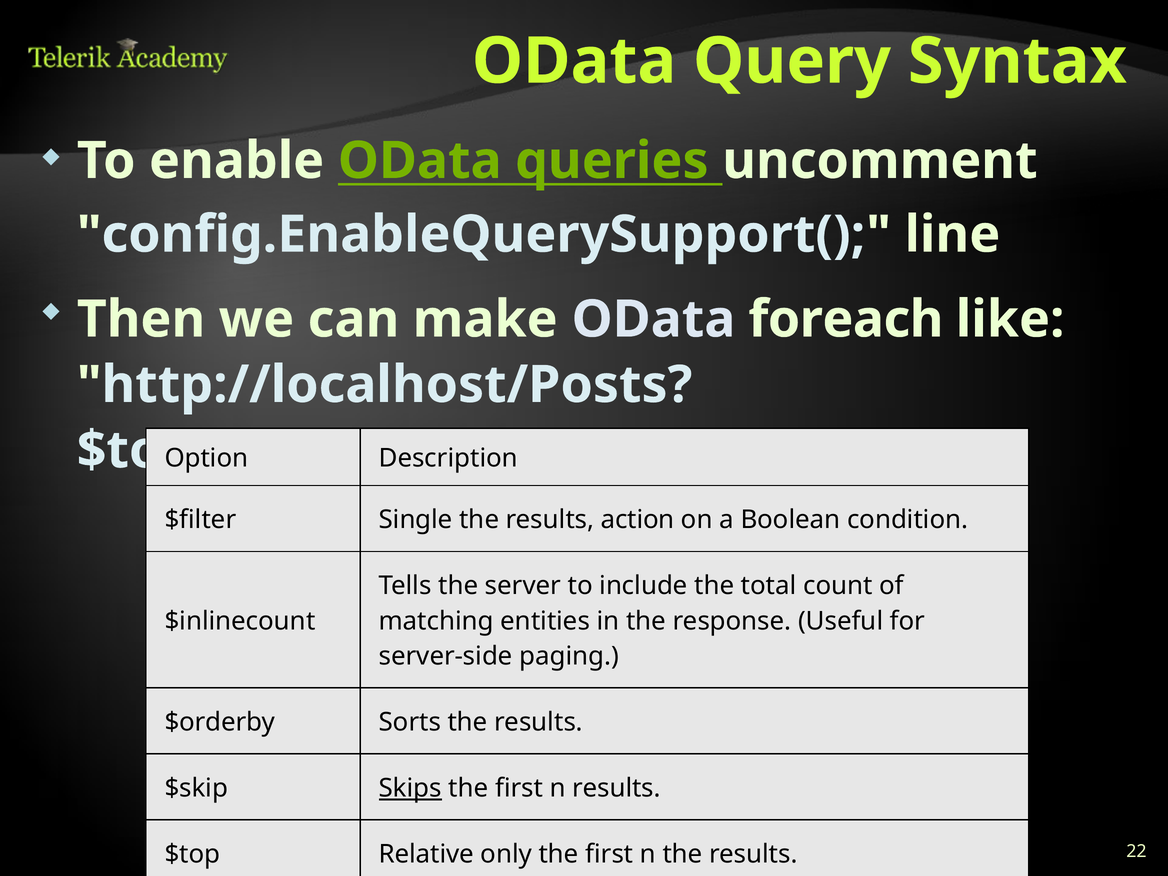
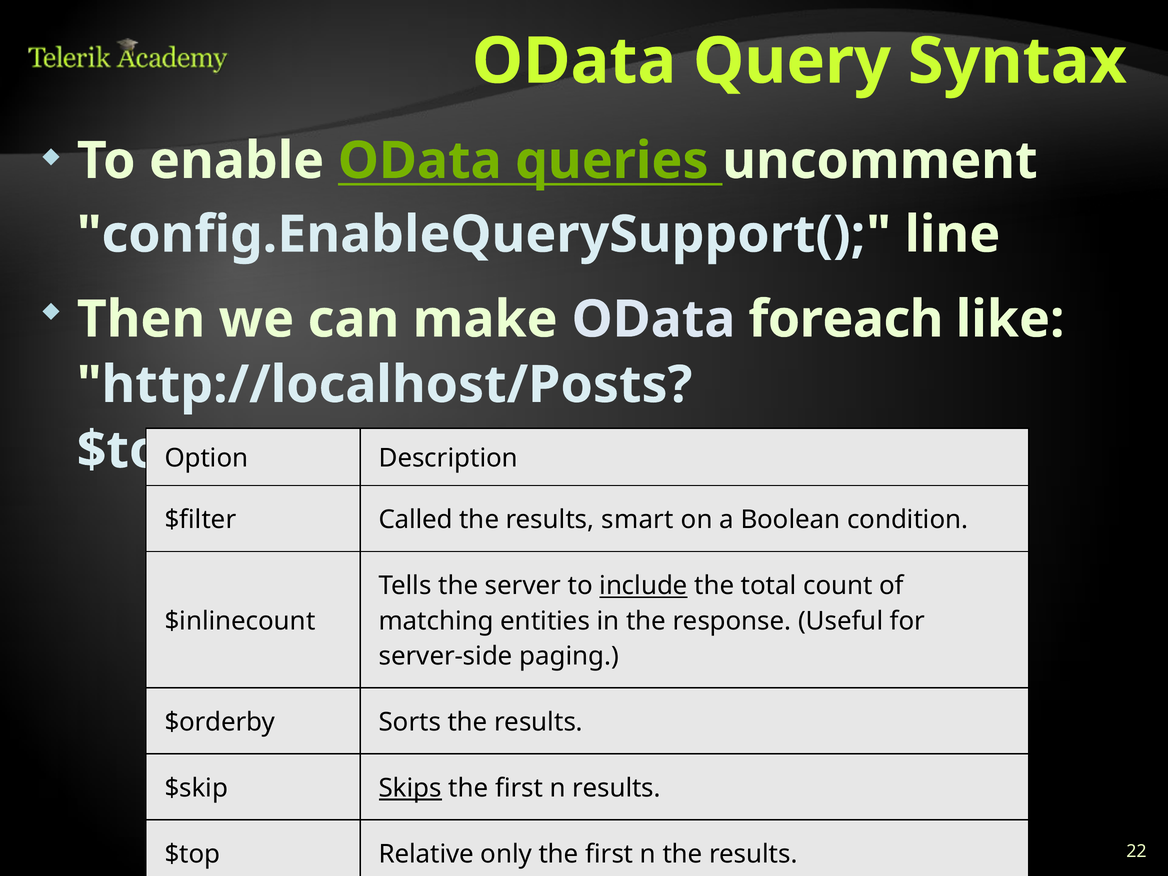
Single: Single -> Called (416, 520)
action: action -> smart (637, 520)
include underline: none -> present (643, 586)
